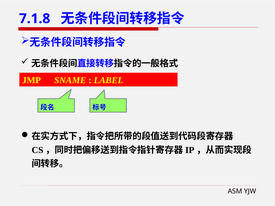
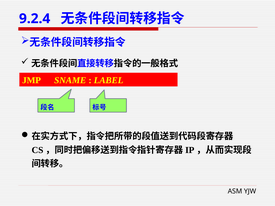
7.1.8: 7.1.8 -> 9.2.4 (35, 19)
